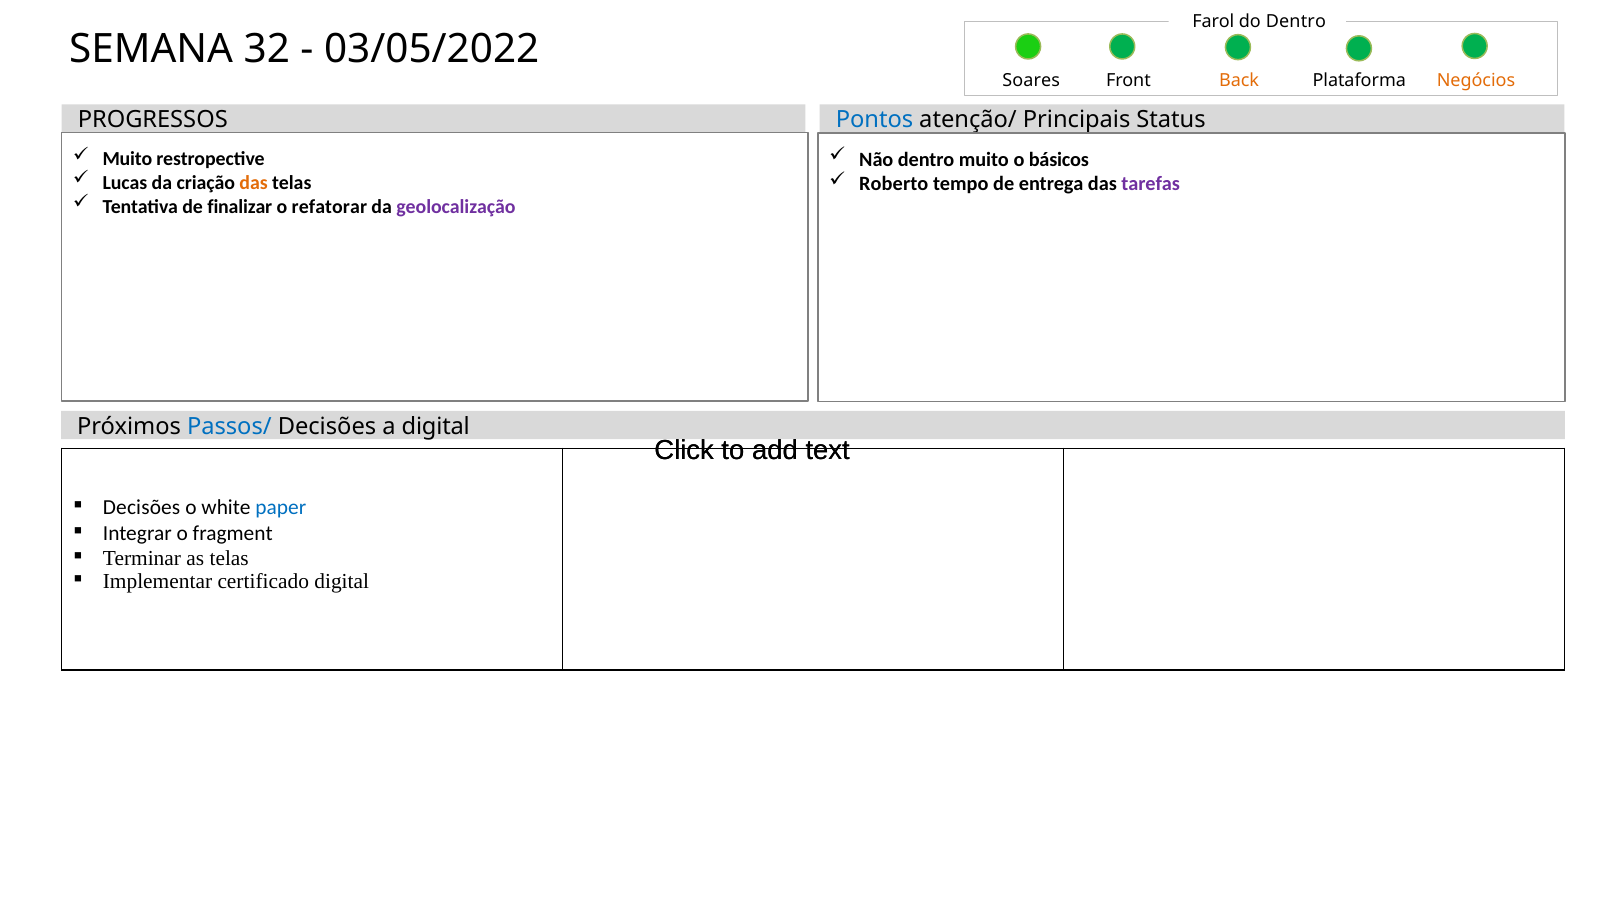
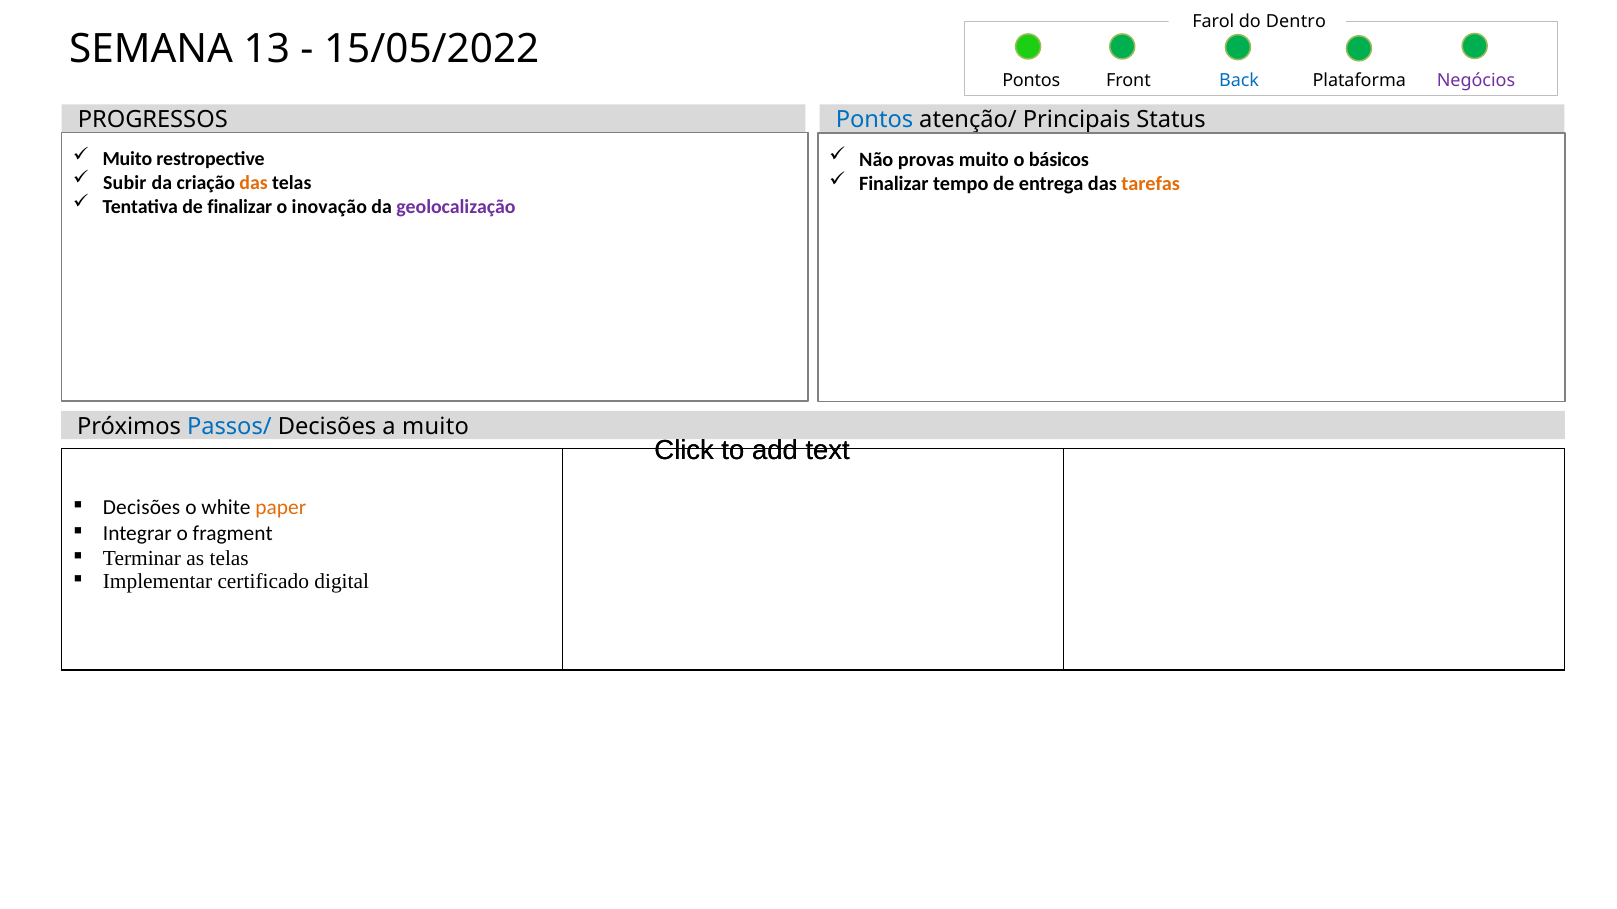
32: 32 -> 13 (267, 49)
03/05/2022: 03/05/2022 -> 15/05/2022 (432, 49)
Soares: Soares -> Pontos (1031, 81)
Back colour: orange -> blue (1239, 81)
Negócios colour: orange -> purple (1476, 81)
Não dentro: dentro -> provas (926, 159)
Lucas: Lucas -> Subir (125, 183)
Roberto: Roberto -> Finalizar (894, 184)
tarefas colour: purple -> orange (1151, 184)
refatorar: refatorar -> inovação (329, 207)
a digital: digital -> muito (436, 427)
paper colour: blue -> orange (281, 508)
